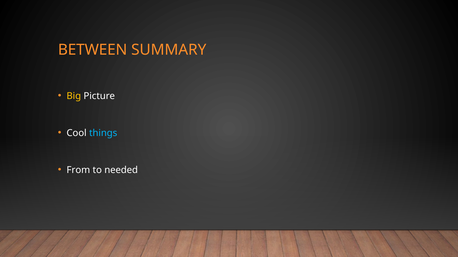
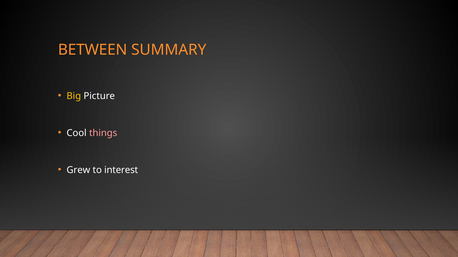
things colour: light blue -> pink (103, 133)
From: From -> Grew (78, 170)
needed: needed -> interest (121, 170)
